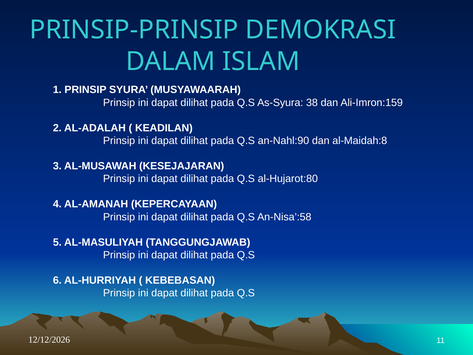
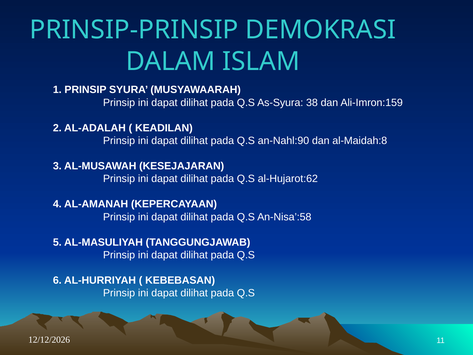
al-Hujarot:80: al-Hujarot:80 -> al-Hujarot:62 (288, 179)
